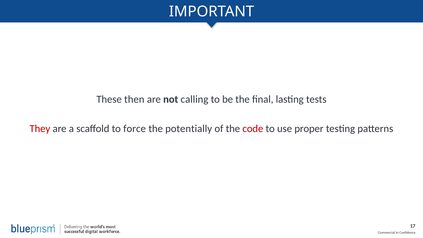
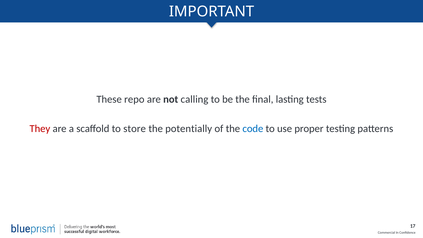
then: then -> repo (134, 99)
force: force -> store (135, 129)
code colour: red -> blue (253, 129)
